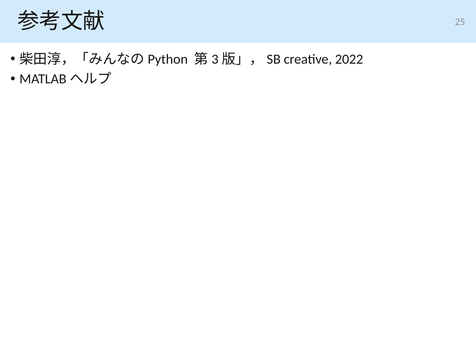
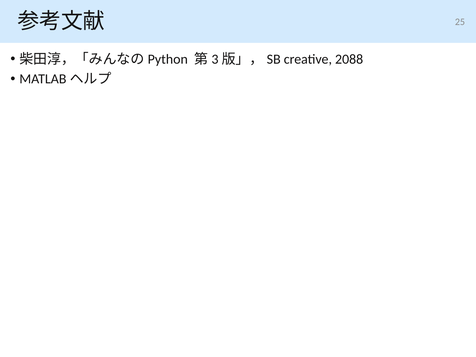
2022: 2022 -> 2088 (349, 59)
